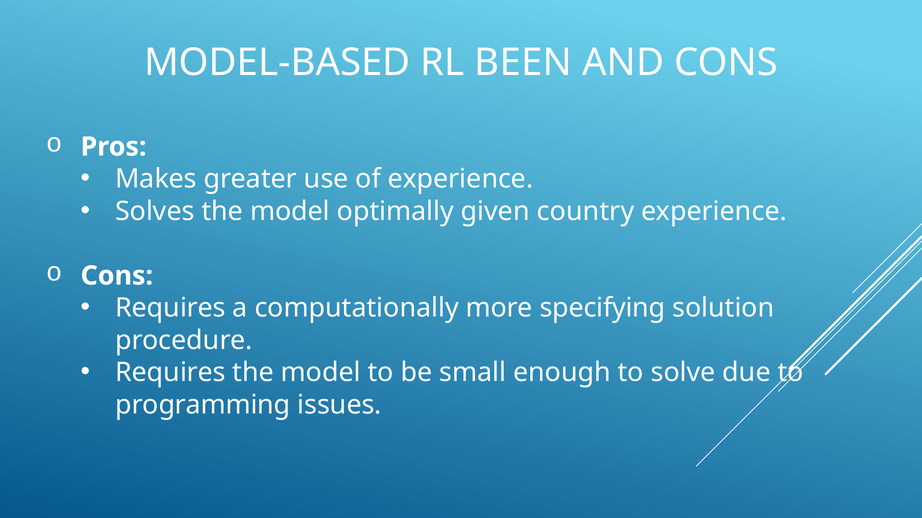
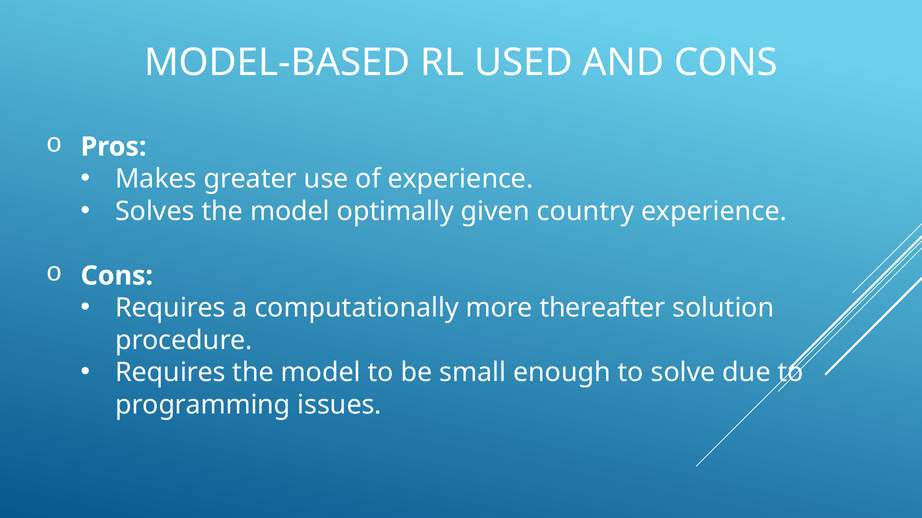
BEEN: BEEN -> USED (523, 63)
specifying: specifying -> thereafter (603, 308)
